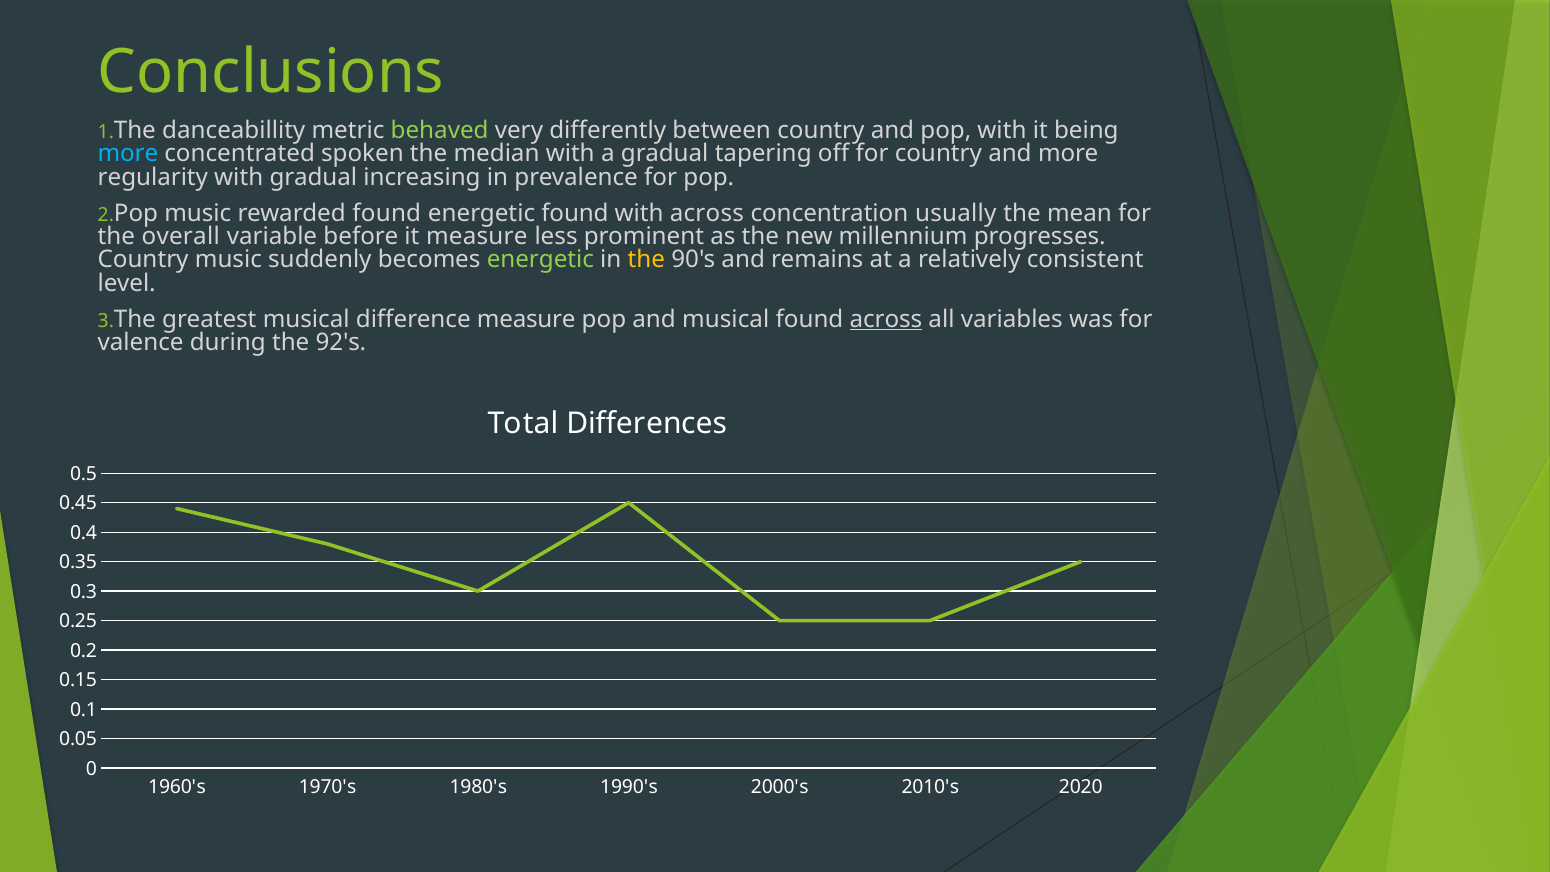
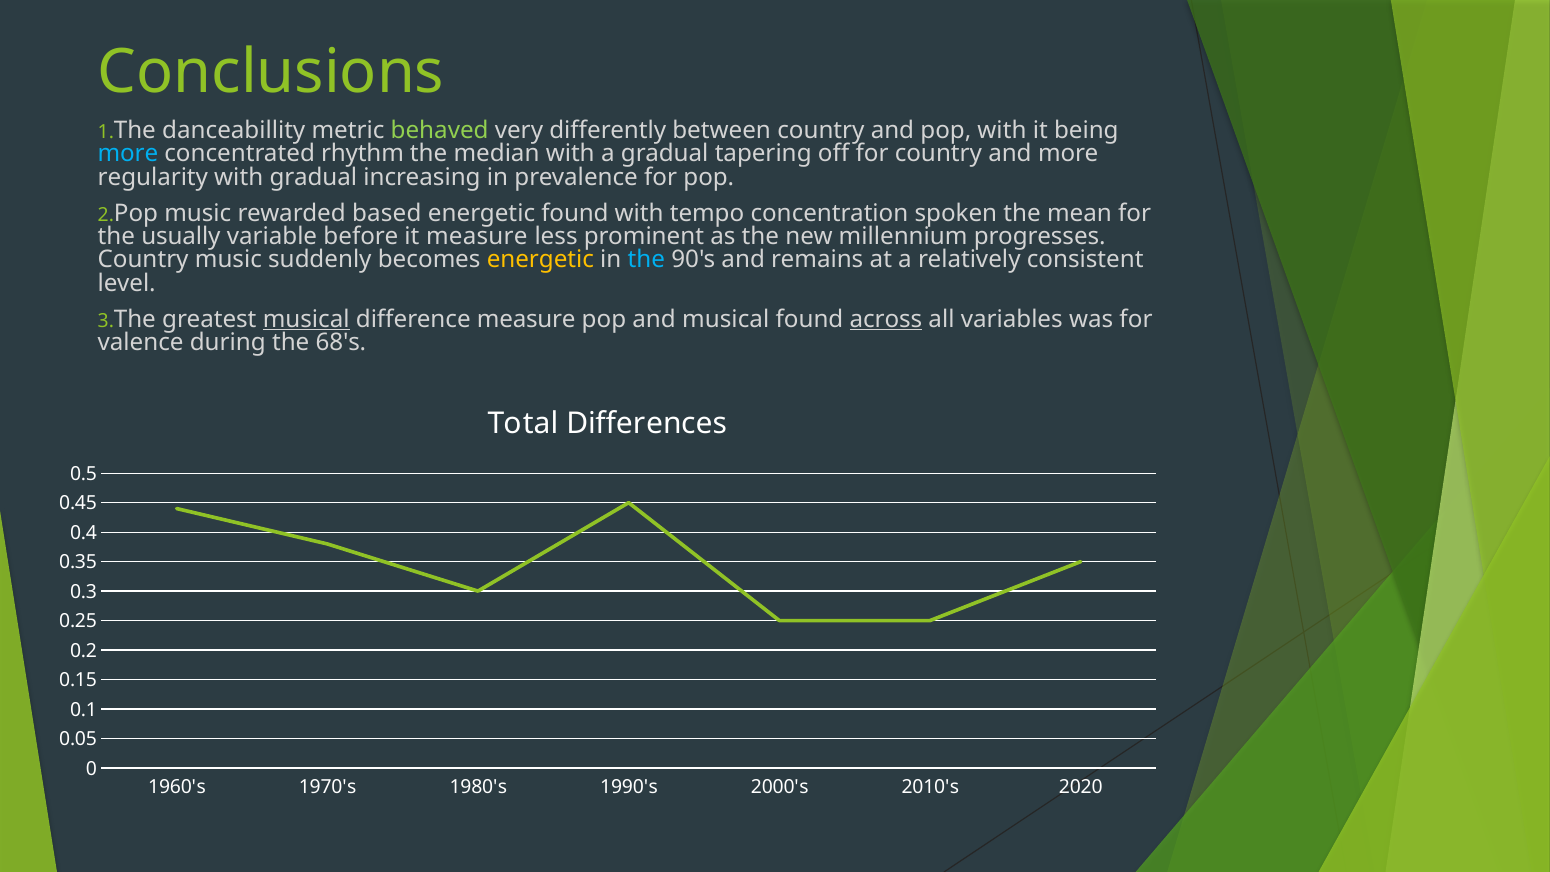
spoken: spoken -> rhythm (362, 154)
rewarded found: found -> based (387, 213)
with across: across -> tempo (707, 213)
usually: usually -> spoken (956, 213)
overall: overall -> usually (181, 237)
energetic colour: light green -> yellow (540, 260)
the colour: yellow -> light blue (646, 260)
musical underline: none -> present (306, 319)
92's: 92's -> 68's (341, 343)
